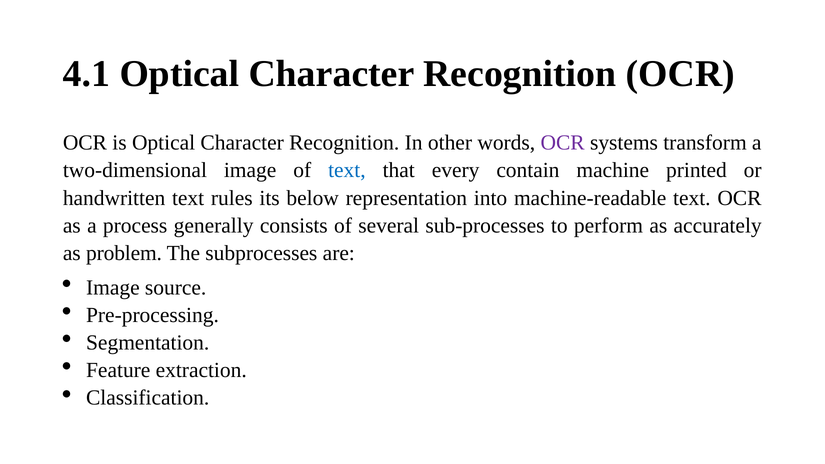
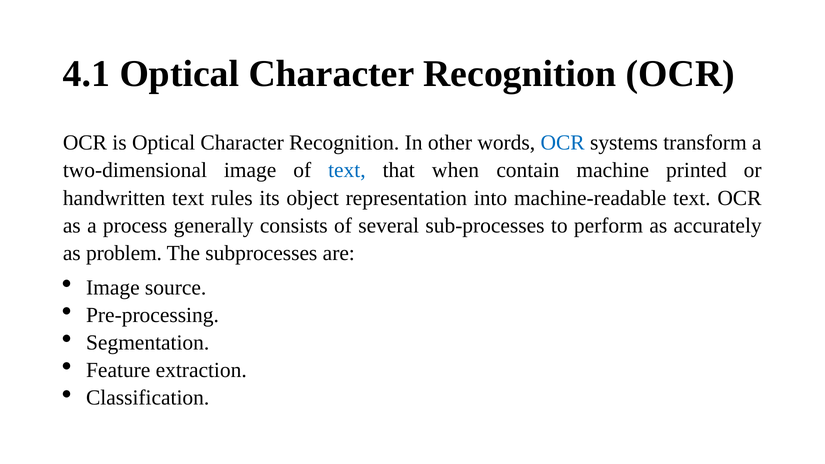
OCR colour: purple -> blue (563, 143)
every: every -> when (455, 170)
below: below -> object (313, 198)
